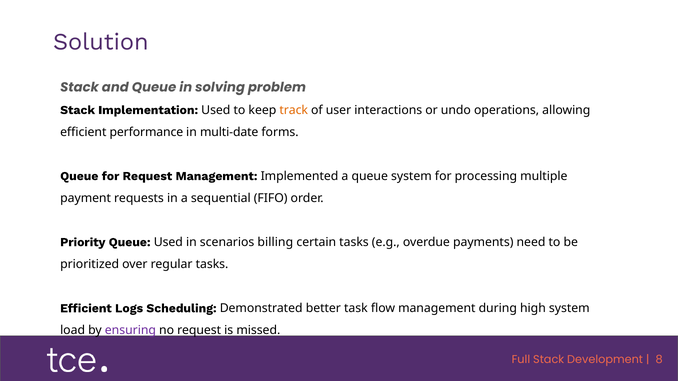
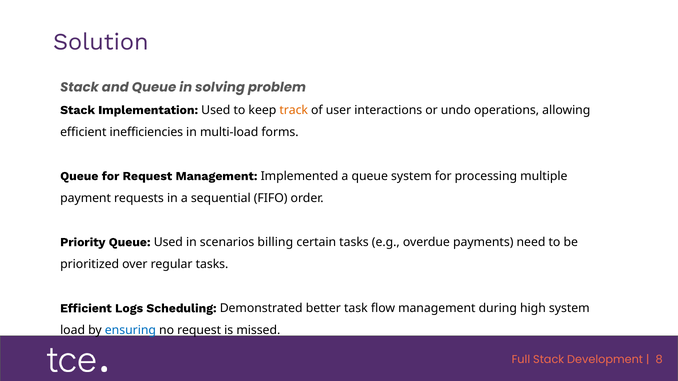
performance: performance -> inefficiencies (146, 132)
multi-date: multi-date -> multi-load (229, 132)
ensuring colour: purple -> blue (130, 331)
